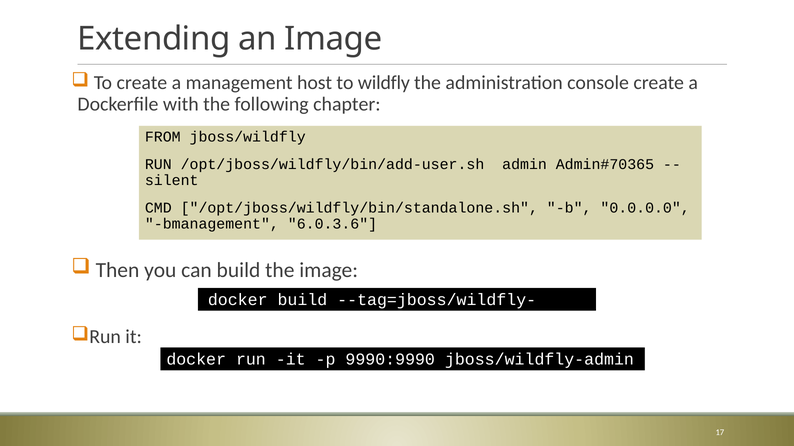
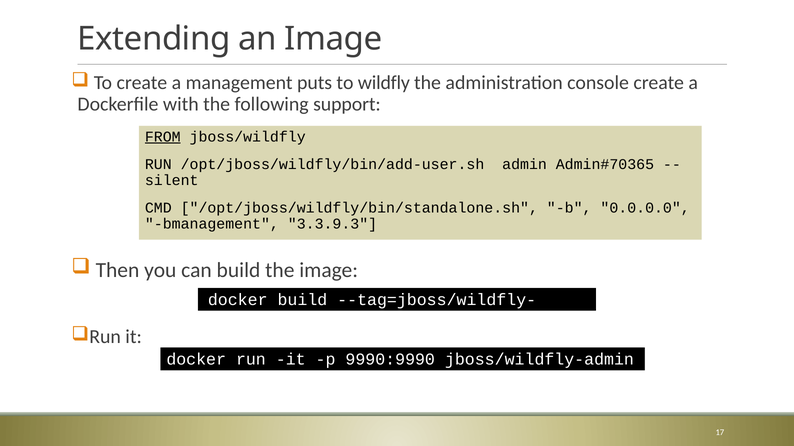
host: host -> puts (315, 83)
chapter: chapter -> support (347, 104)
FROM underline: none -> present (163, 137)
6.0.3.6: 6.0.3.6 -> 3.3.9.3 (332, 224)
